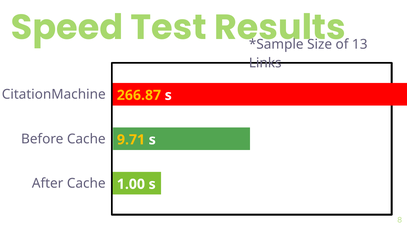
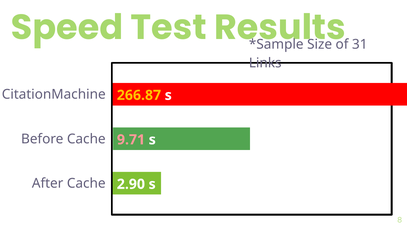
13: 13 -> 31 (360, 44)
9.71 colour: yellow -> pink (131, 140)
1.00: 1.00 -> 2.90 (131, 184)
